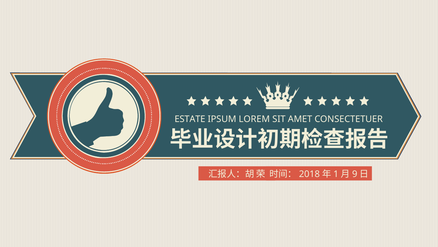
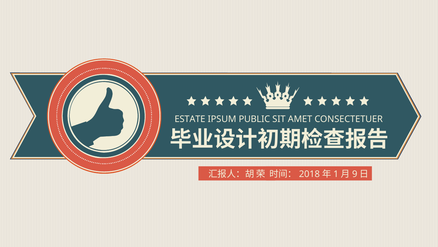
LOREM: LOREM -> PUBLIC (254, 119)
